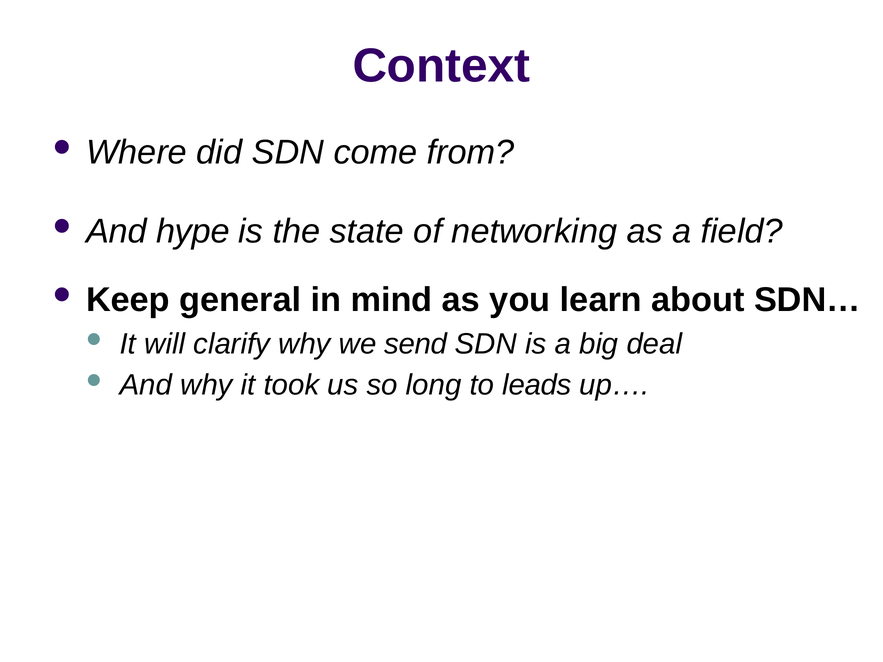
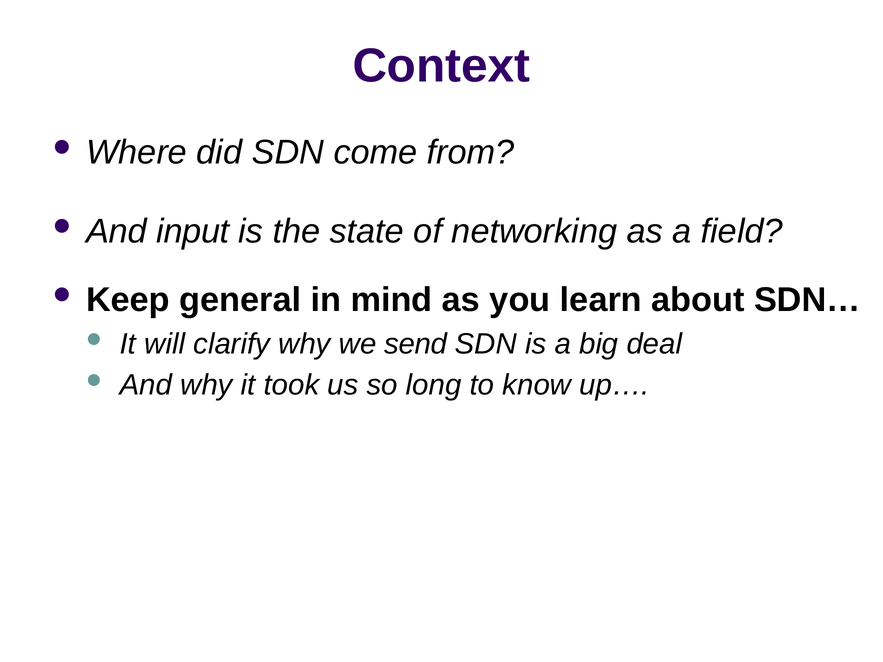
hype: hype -> input (193, 232)
leads: leads -> know (537, 385)
